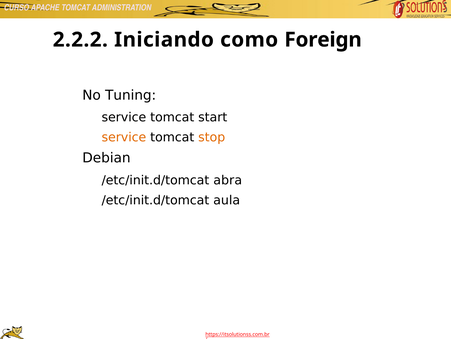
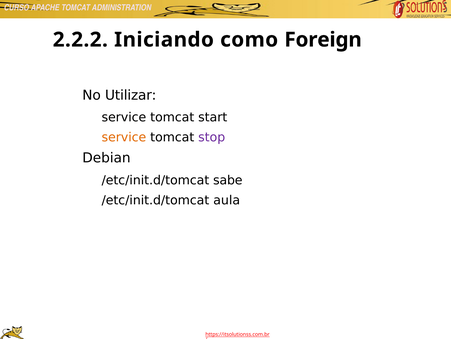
Tuning: Tuning -> Utilizar (131, 95)
stop colour: orange -> purple (212, 137)
abra: abra -> sabe (228, 180)
